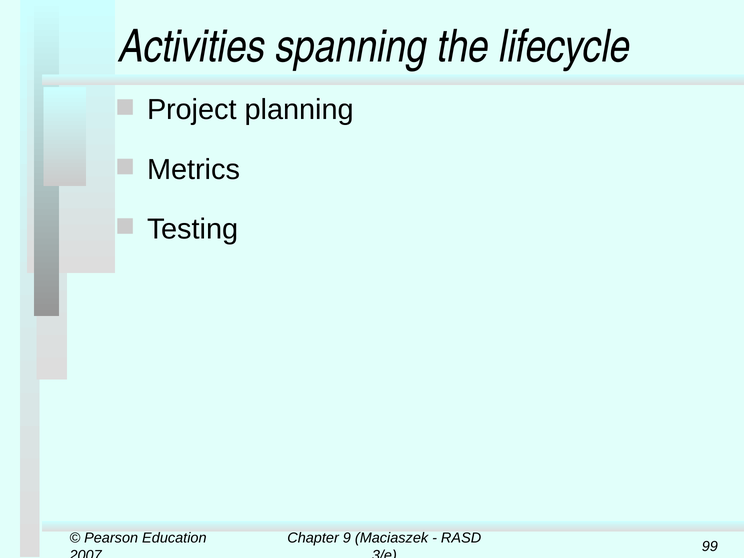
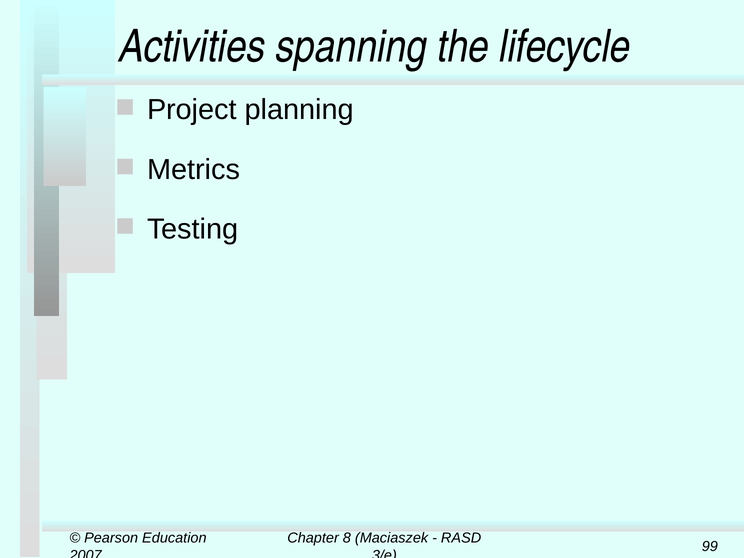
9: 9 -> 8 (347, 538)
